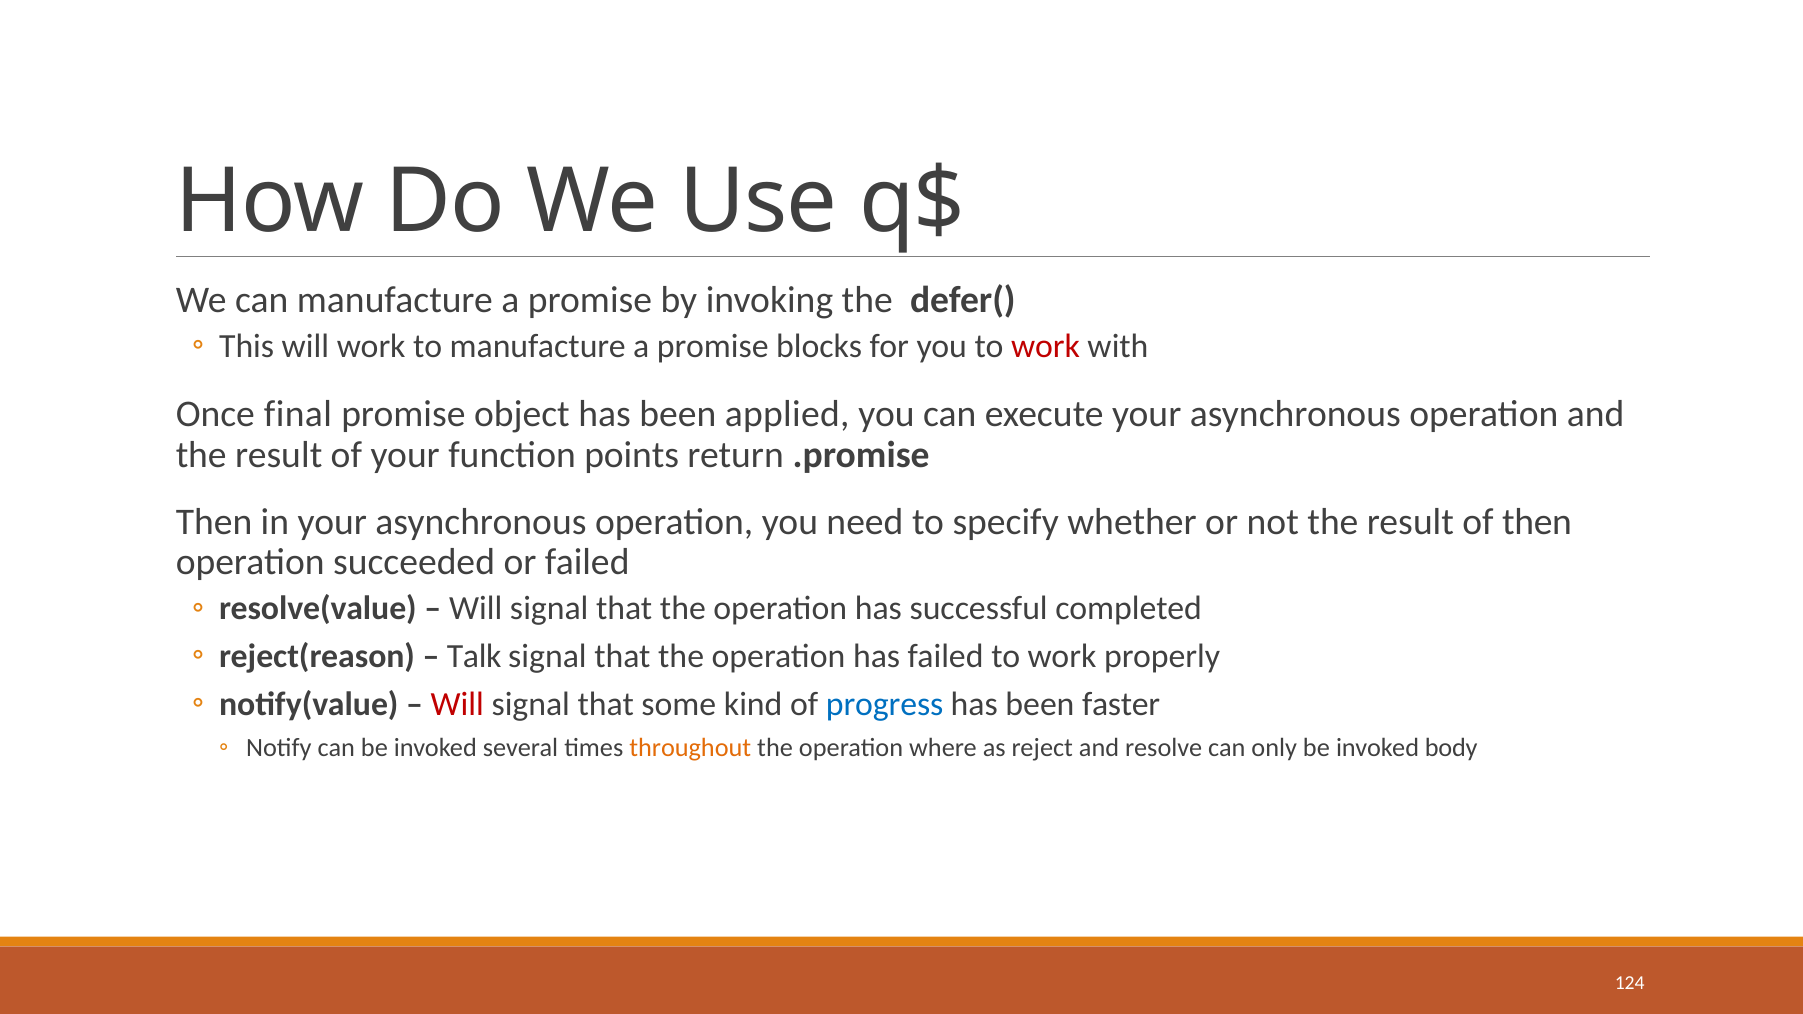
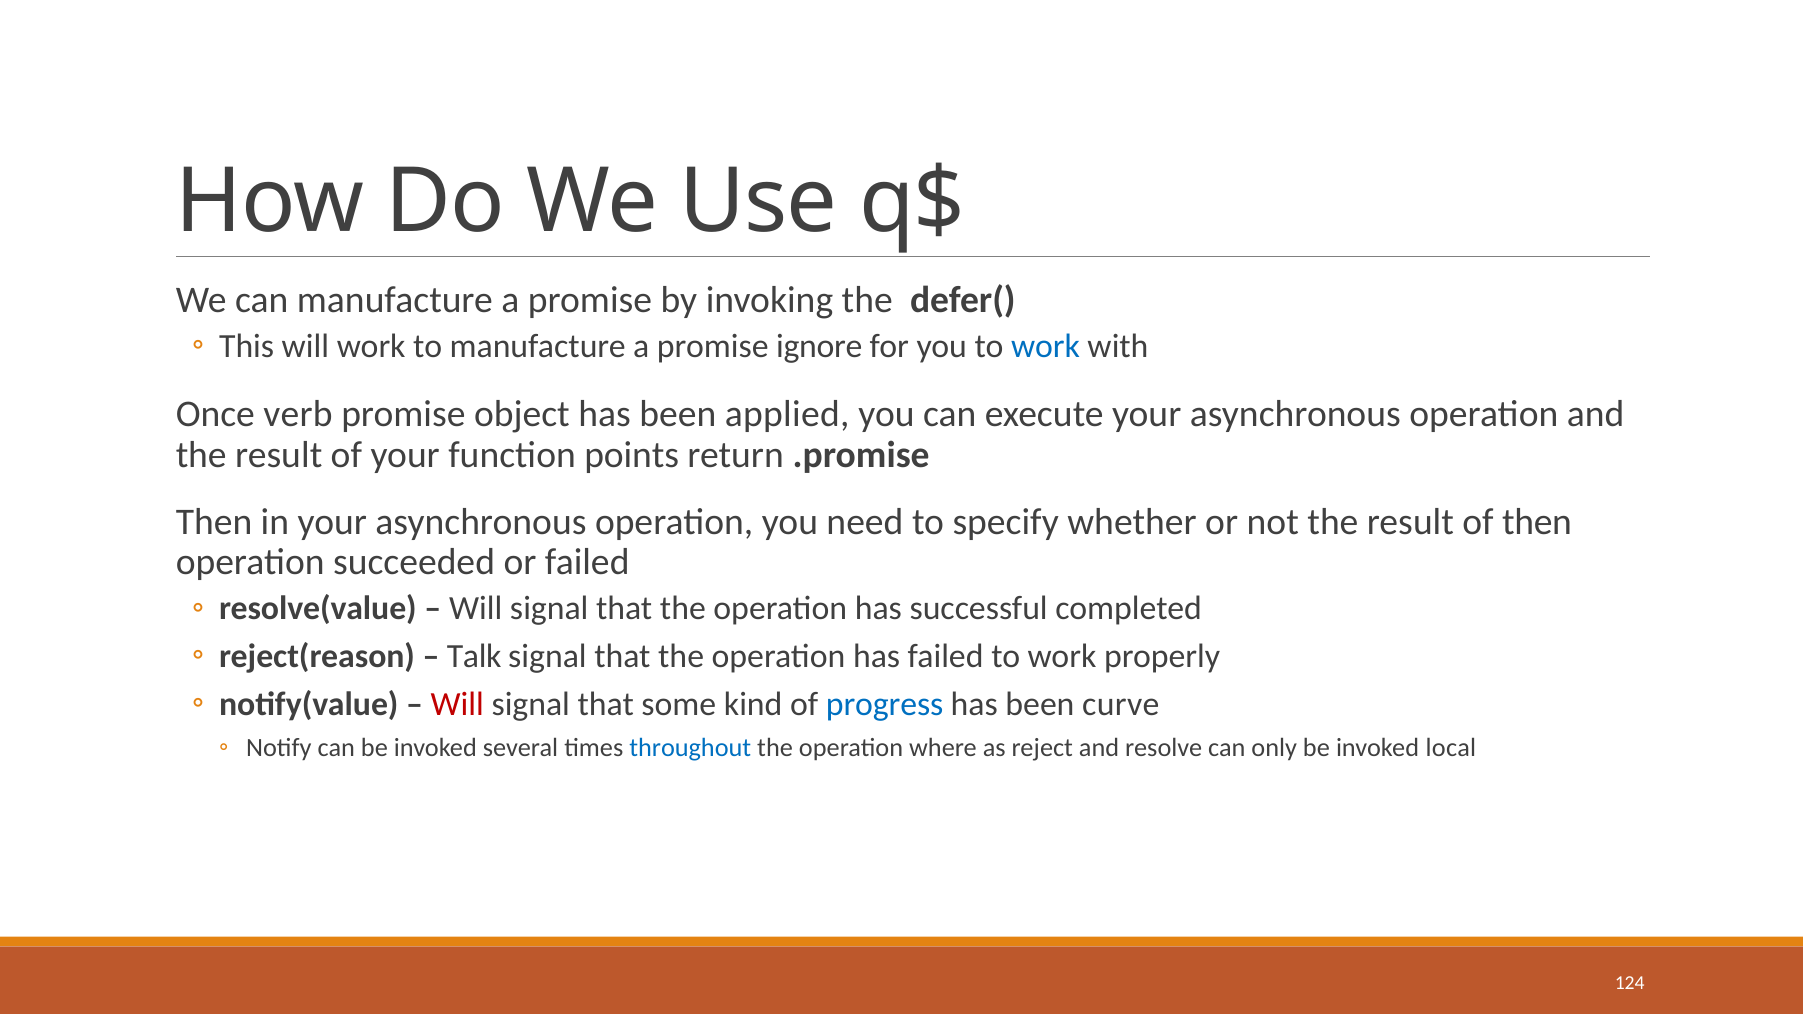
blocks: blocks -> ignore (819, 346)
work colour: red -> blue (1045, 346)
final: final -> verb (298, 414)
faster: faster -> curve (1121, 704)
throughout colour: orange -> blue (690, 748)
body: body -> local (1451, 748)
